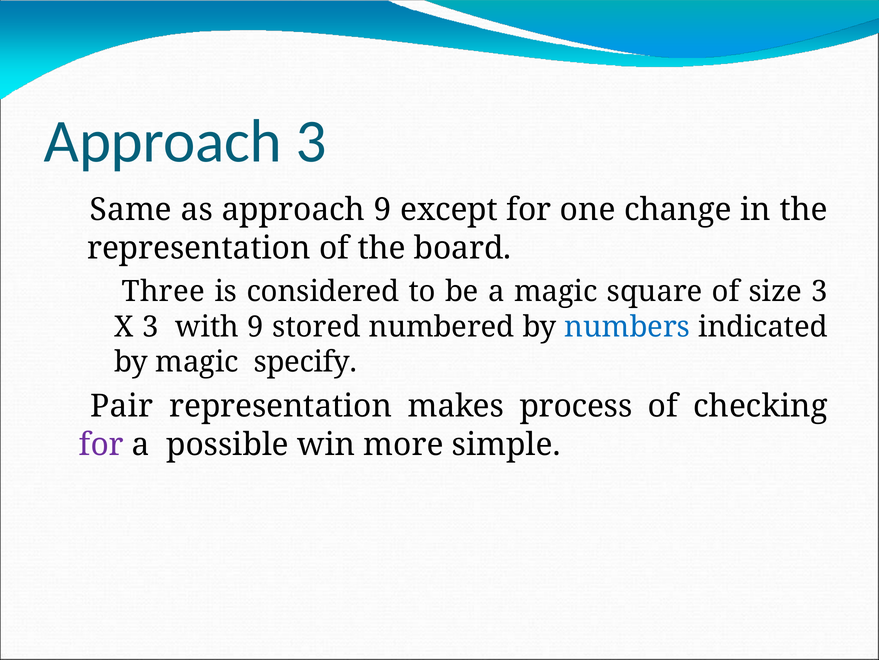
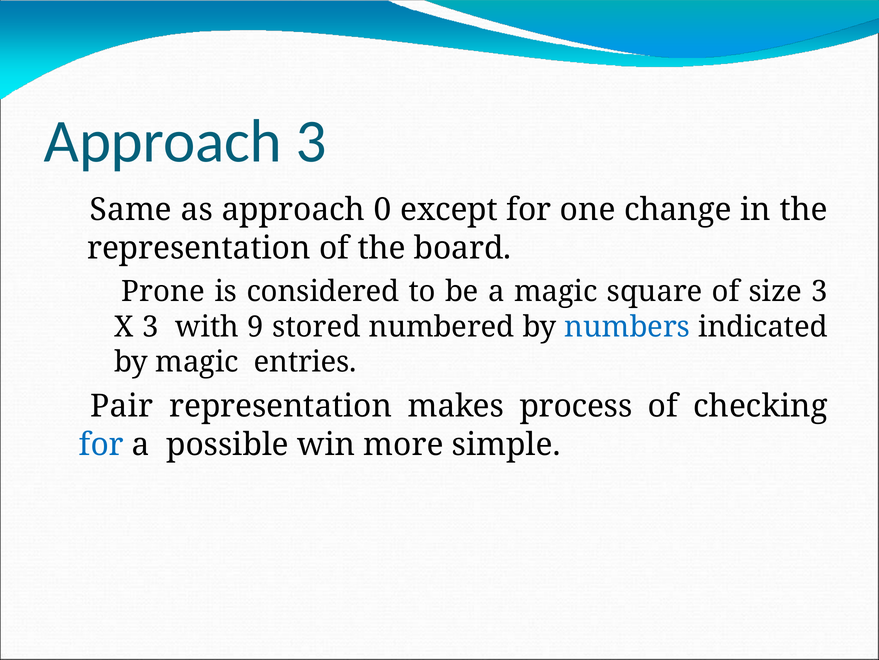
approach 9: 9 -> 0 (383, 210)
Three: Three -> Prone (163, 291)
specify: specify -> entries (305, 362)
for colour: purple -> blue (101, 444)
